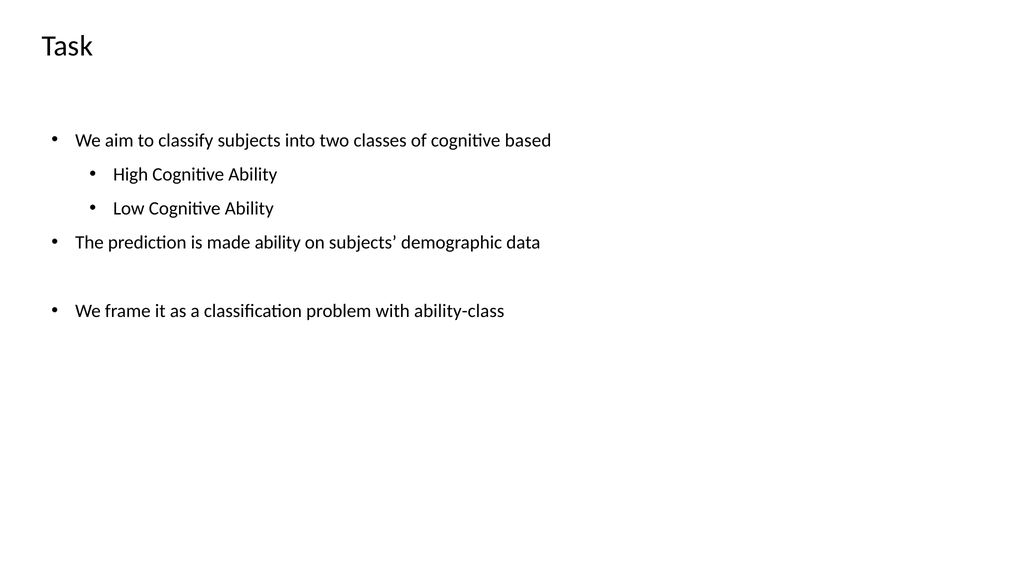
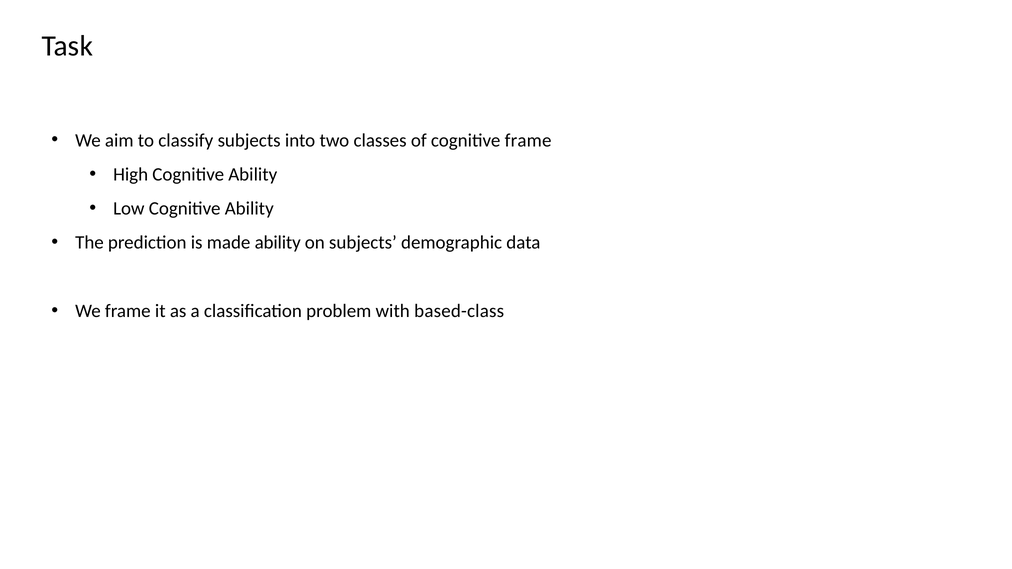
cognitive based: based -> frame (528, 140)
ability-class: ability-class -> based-class (459, 311)
